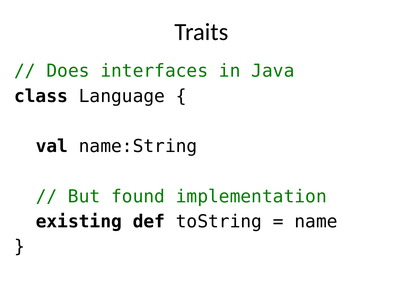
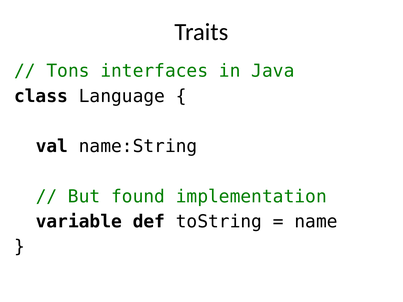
Does: Does -> Tons (68, 71)
existing: existing -> variable (79, 222)
